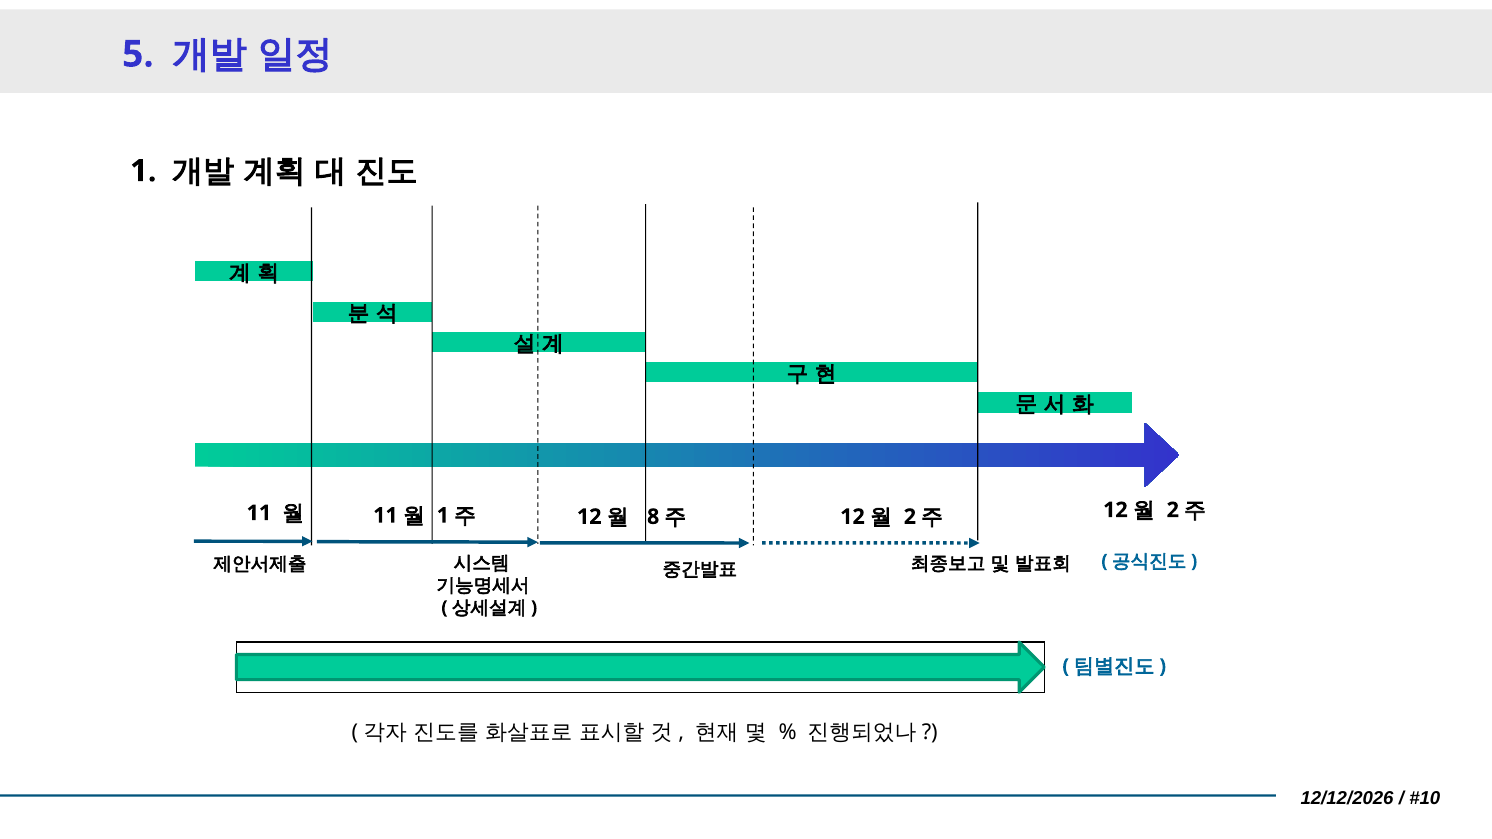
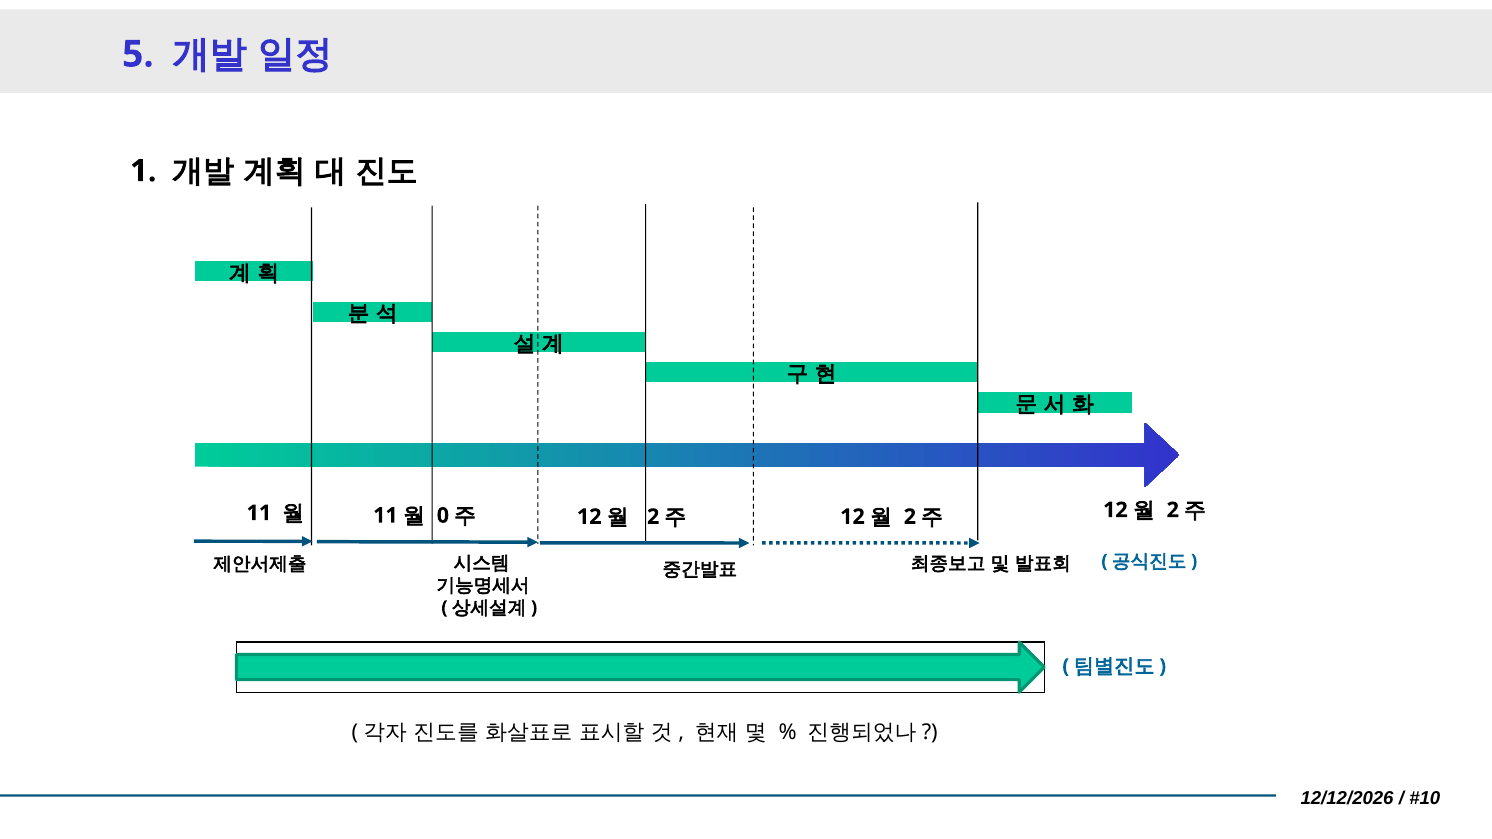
1: 1 -> 0 (443, 516)
8: 8 -> 2 (653, 517)
